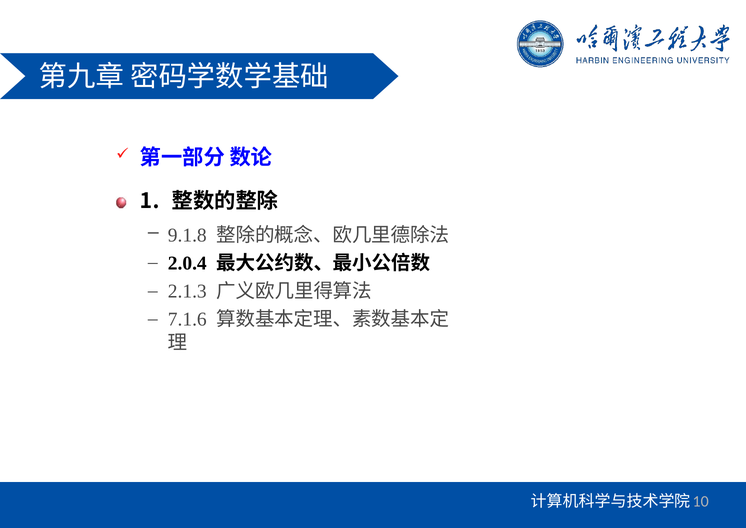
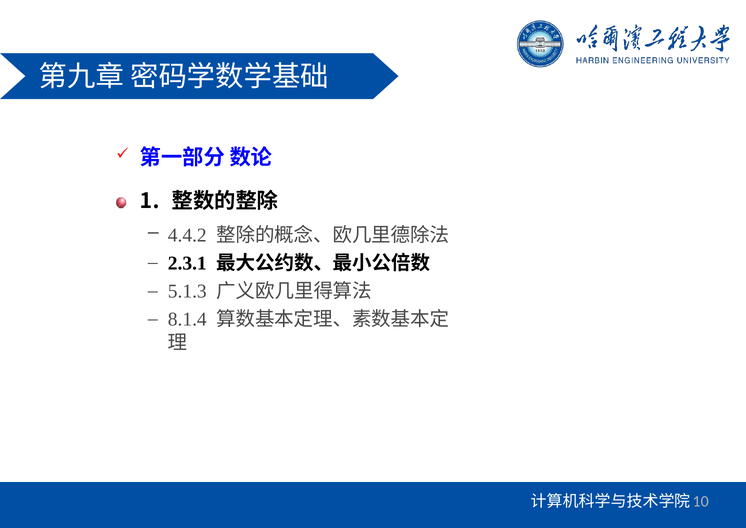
9.1.8: 9.1.8 -> 4.4.2 (187, 235)
2.0.4: 2.0.4 -> 2.3.1 (187, 263)
2.1.3: 2.1.3 -> 5.1.3 (187, 291)
7.1.6: 7.1.6 -> 8.1.4 (187, 319)
